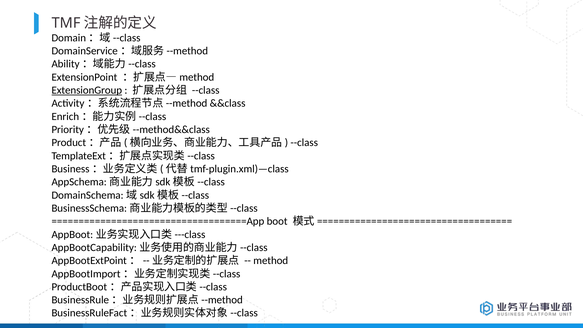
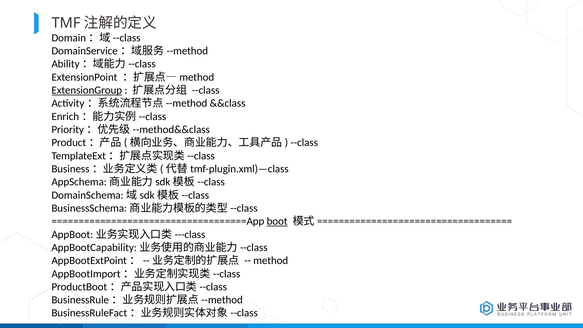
boot underline: none -> present (277, 221)
